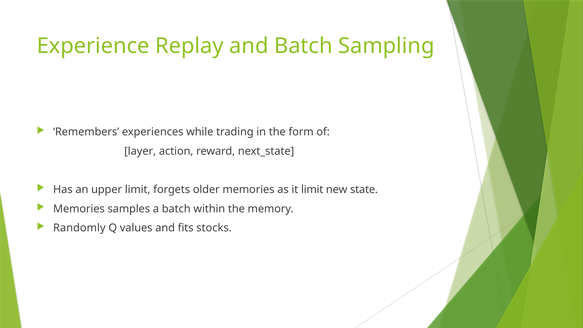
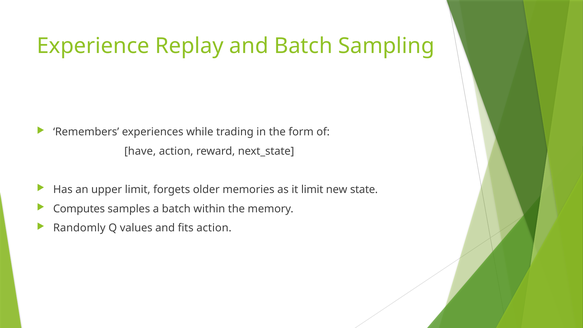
layer: layer -> have (140, 151)
Memories: Memories -> Computes (79, 209)
fits stocks: stocks -> action (214, 228)
